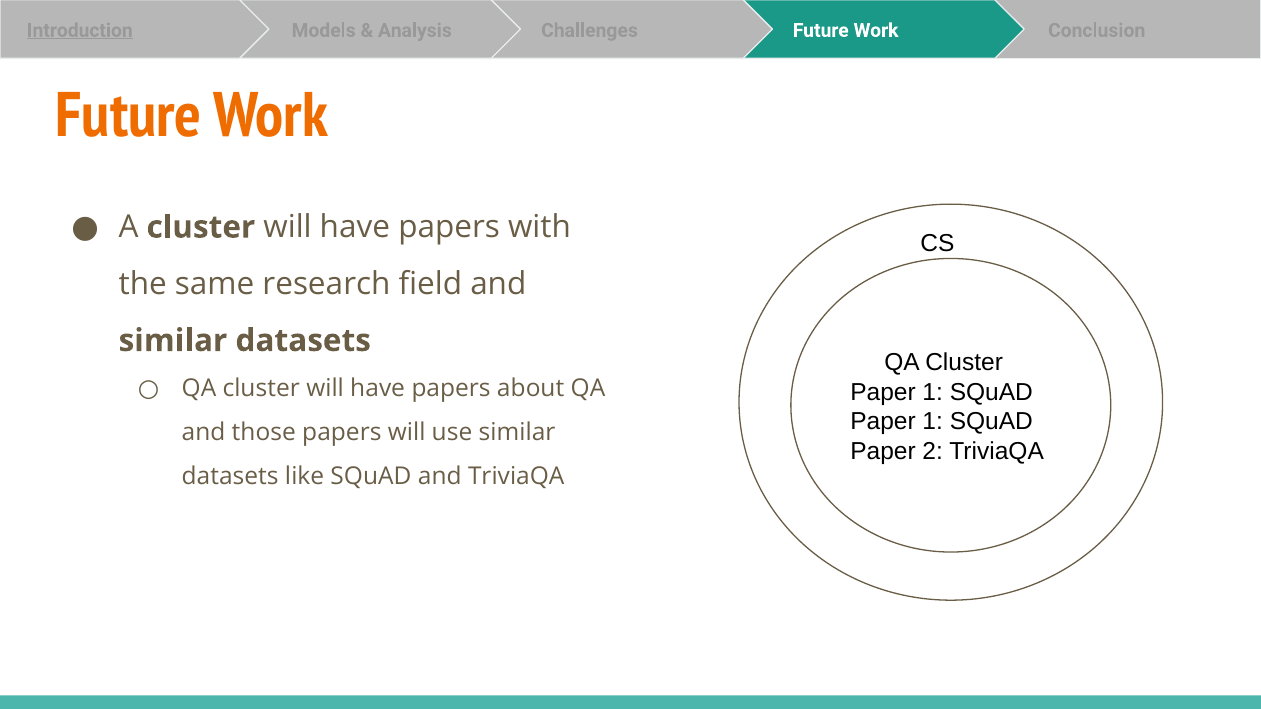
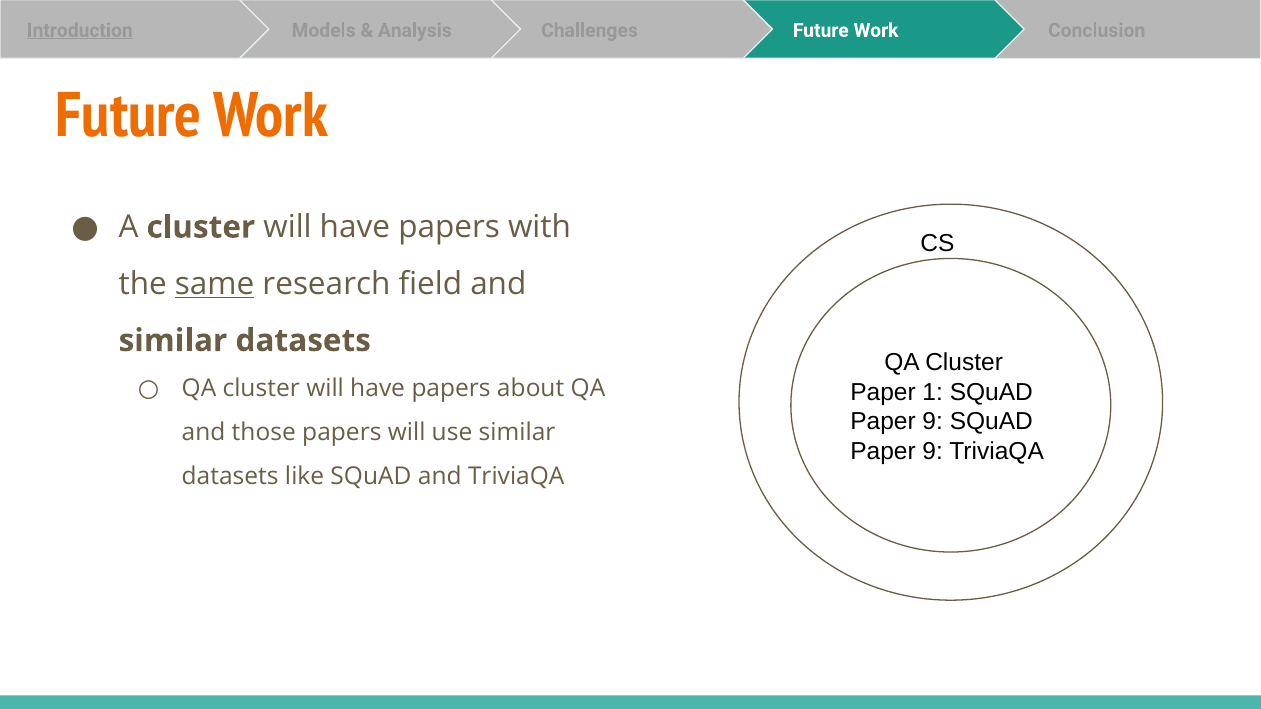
same underline: none -> present (215, 284)
1: 1 -> 9 (933, 422)
2: 2 -> 9 (933, 451)
